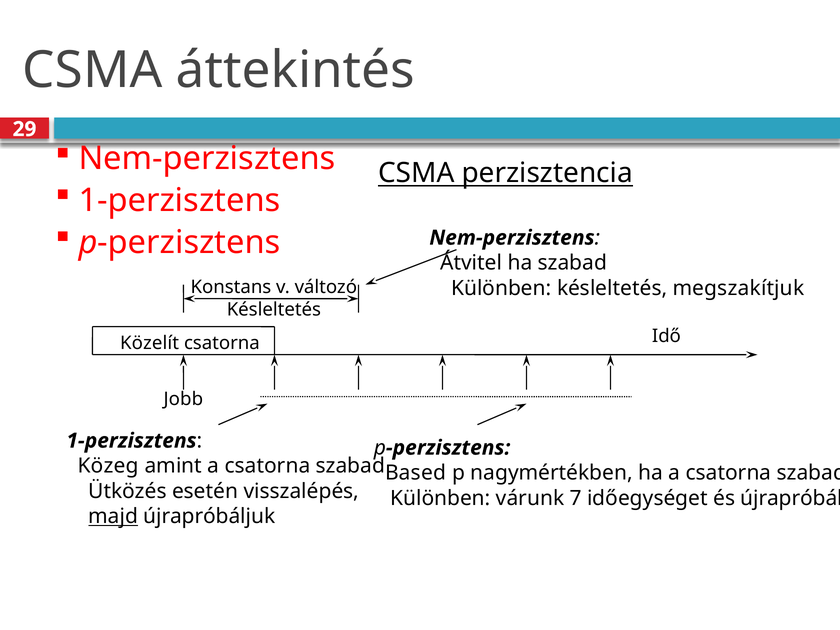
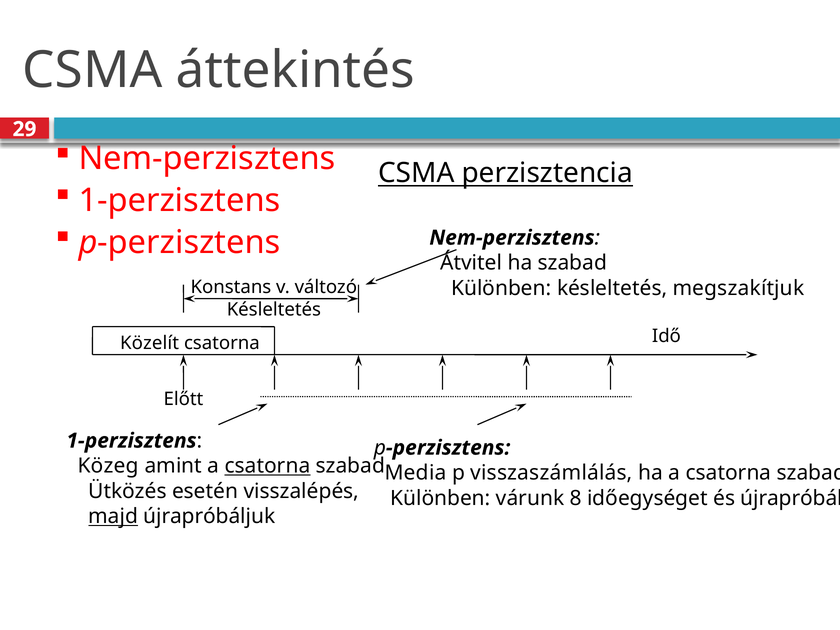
Jobb: Jobb -> Előtt (183, 399)
csatorna underline: none -> present (268, 466)
Based: Based -> Media (416, 473)
nagymértékben: nagymértékben -> visszaszámlálás (552, 473)
7: 7 -> 8 (576, 498)
